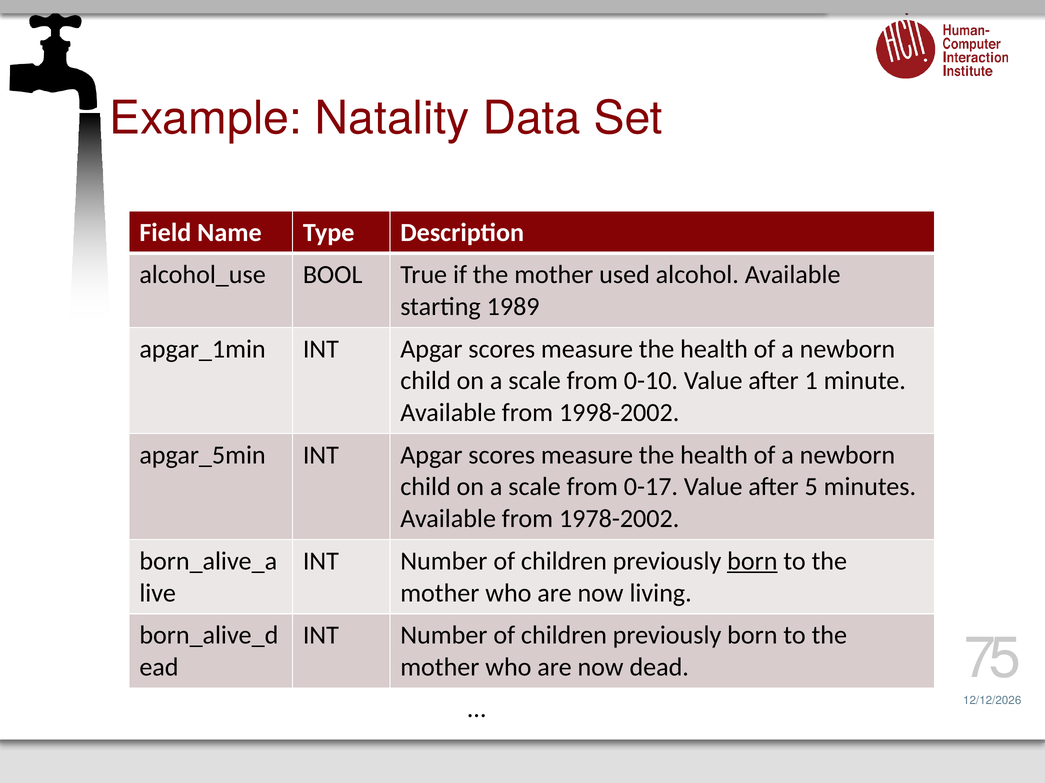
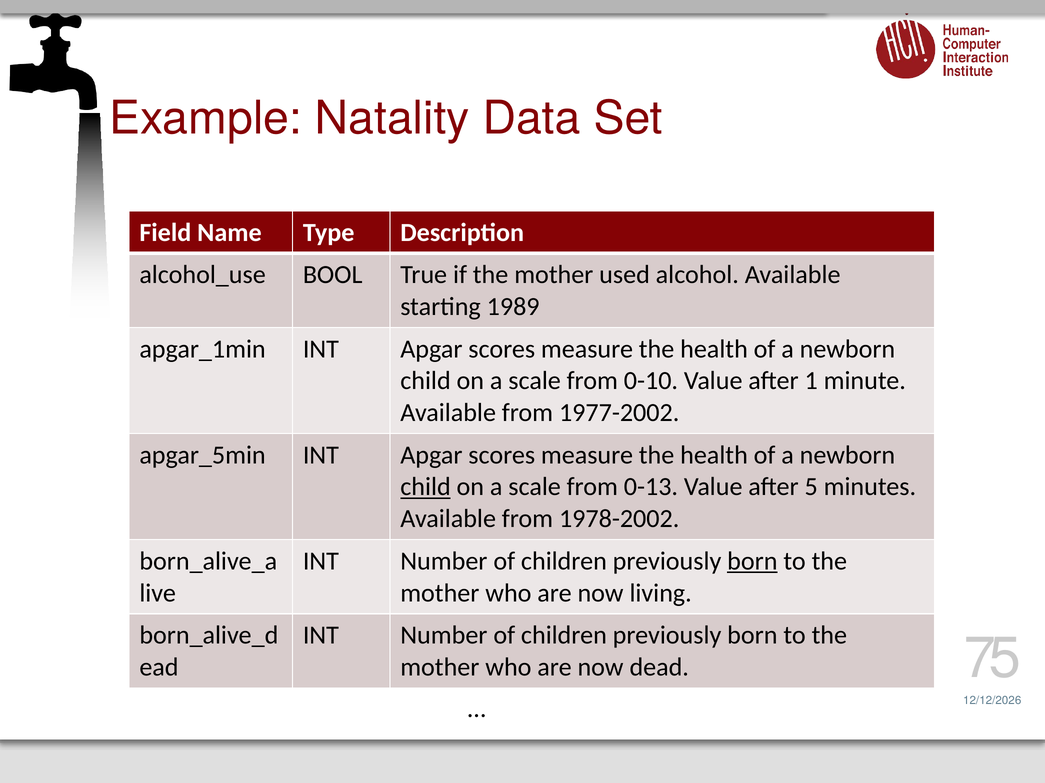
1998-2002: 1998-2002 -> 1977-2002 (619, 413)
child underline: none -> present (426, 487)
0-17: 0-17 -> 0-13 (651, 487)
